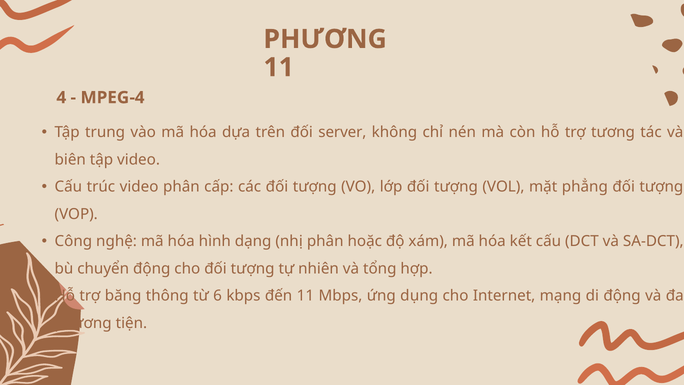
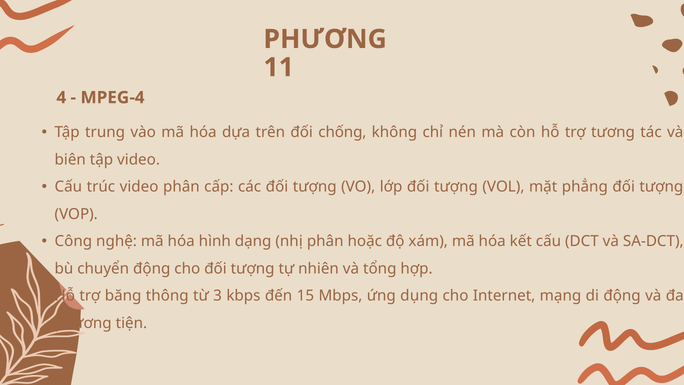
server: server -> chống (342, 132)
6: 6 -> 3 (218, 296)
đến 11: 11 -> 15 (305, 296)
